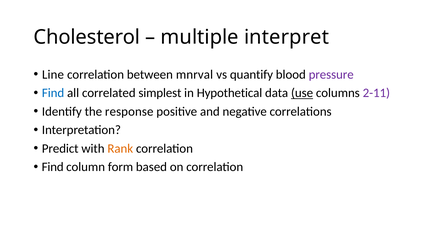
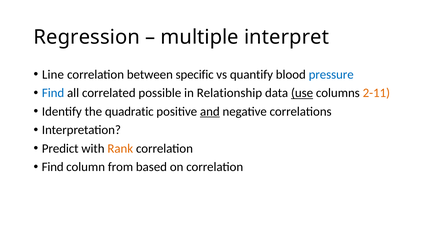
Cholesterol: Cholesterol -> Regression (87, 37)
mnrval: mnrval -> specific (195, 75)
pressure colour: purple -> blue (331, 75)
simplest: simplest -> possible (160, 93)
Hypothetical: Hypothetical -> Relationship (229, 93)
2-11 colour: purple -> orange (376, 93)
response: response -> quadratic (129, 112)
and underline: none -> present (210, 112)
form: form -> from (121, 167)
